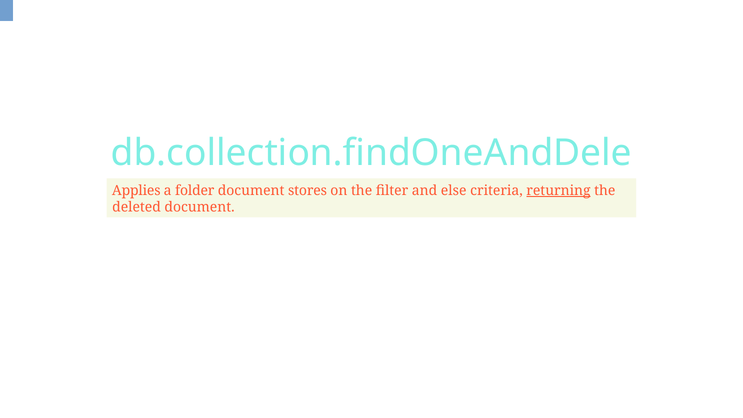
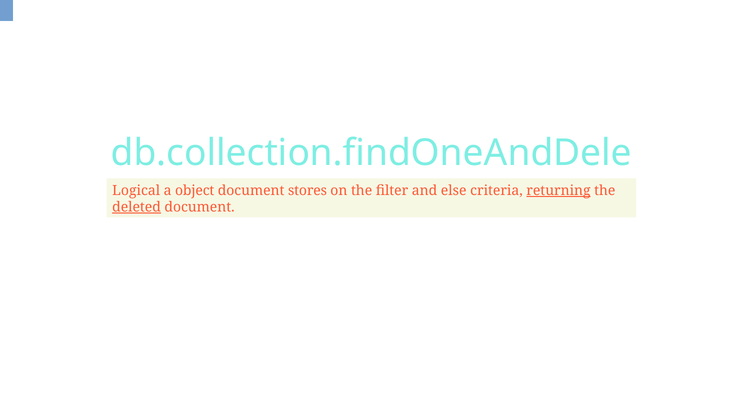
Applies: Applies -> Logical (136, 190)
folder: folder -> object (195, 190)
deleted underline: none -> present (137, 207)
